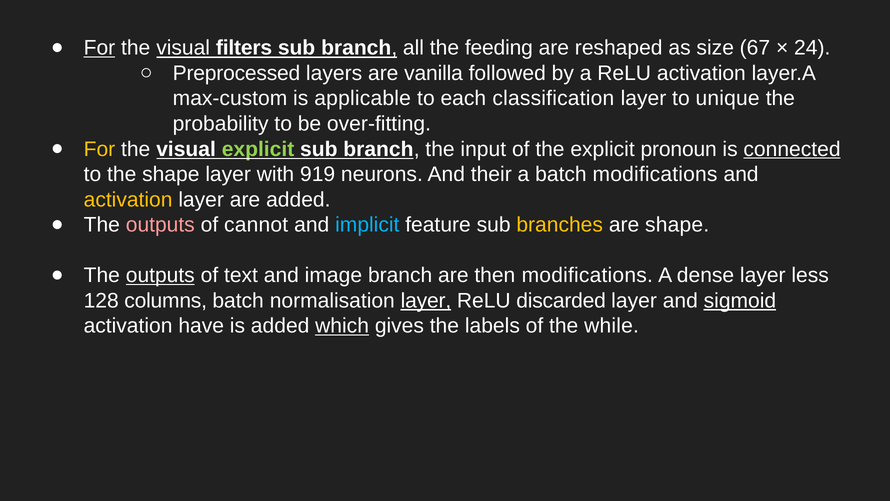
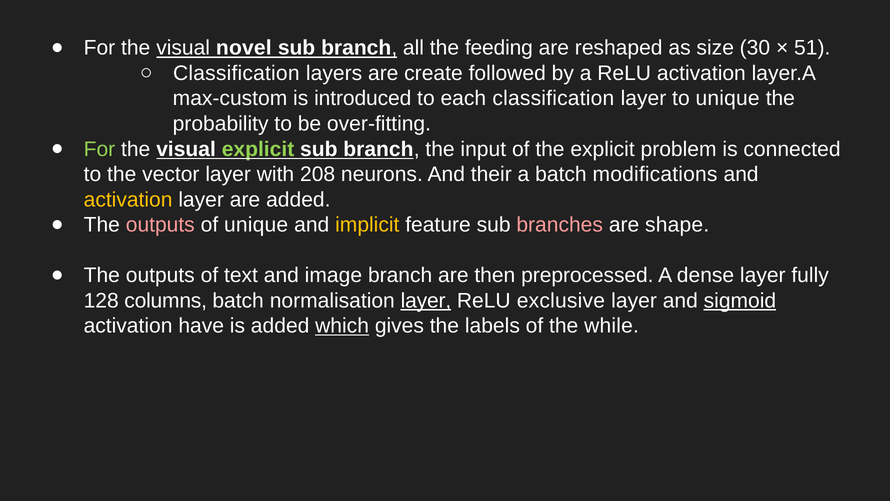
For underline: present -> none (99, 48)
filters: filters -> novel (244, 48)
67: 67 -> 30 (755, 48)
24: 24 -> 51 (812, 48)
Preprocessed: Preprocessed -> Classification (236, 73)
vanilla: vanilla -> create (433, 73)
applicable: applicable -> introduced (363, 98)
For colour: yellow -> light green (99, 149)
pronoun: pronoun -> problem (679, 149)
connected underline: present -> none (792, 149)
the shape: shape -> vector (171, 174)
919: 919 -> 208 (318, 174)
of cannot: cannot -> unique (256, 225)
implicit colour: light blue -> yellow (367, 225)
branches colour: yellow -> pink (560, 225)
outputs underline: present -> none (160, 275)
then modifications: modifications -> preprocessed (587, 275)
less: less -> fully (810, 275)
discarded: discarded -> exclusive (561, 301)
